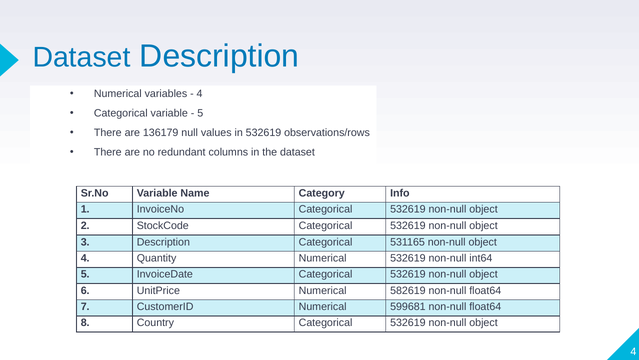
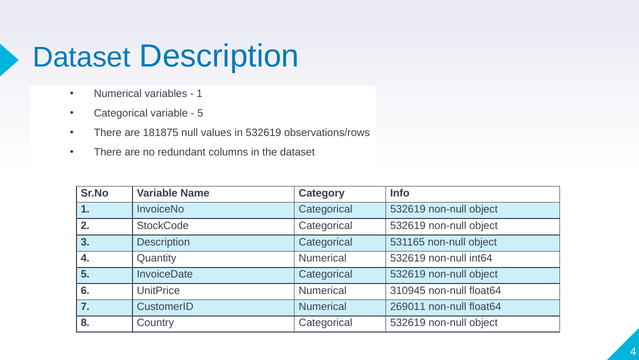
4: 4 -> 1 (200, 94)
136179: 136179 -> 181875 (161, 133)
582619: 582619 -> 310945 (408, 290)
599681: 599681 -> 269011 (408, 306)
